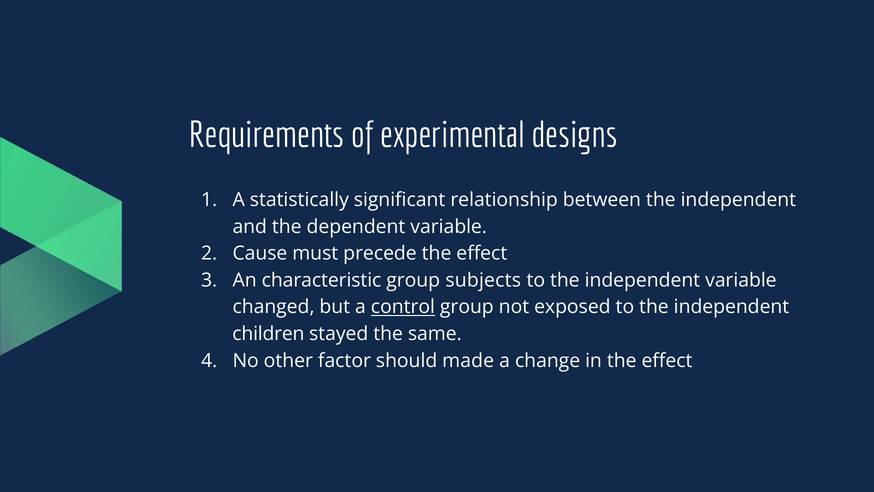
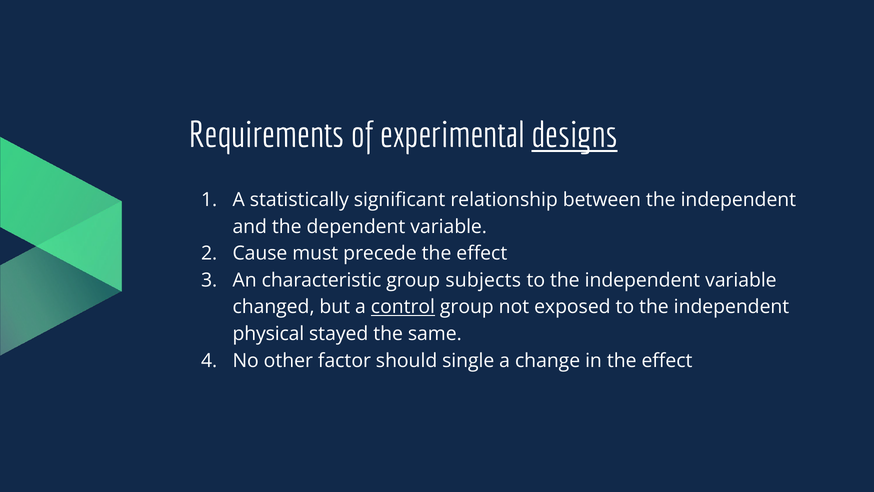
designs underline: none -> present (575, 135)
children: children -> physical (268, 334)
made: made -> single (468, 360)
